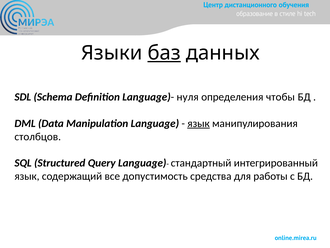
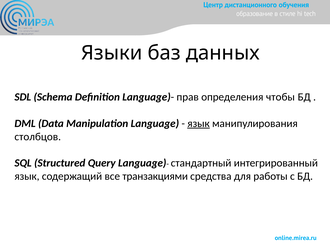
баз underline: present -> none (164, 53)
нуля: нуля -> прав (188, 97)
допустимость: допустимость -> транзакциями (155, 176)
